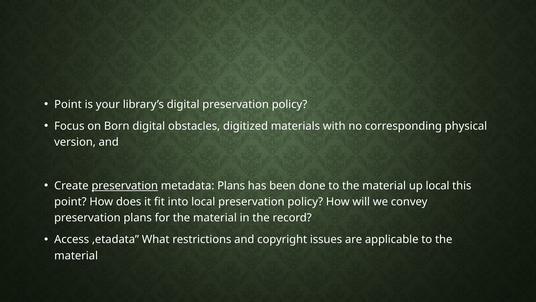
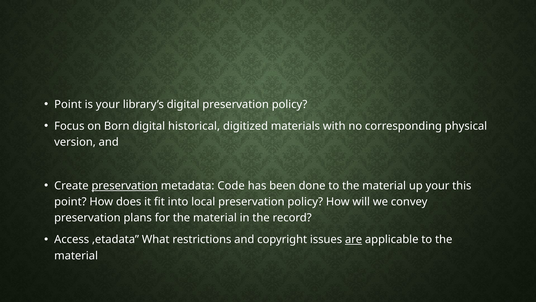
obstacles: obstacles -> historical (194, 126)
metadata Plans: Plans -> Code (231, 185)
up local: local -> your (438, 185)
are underline: none -> present (354, 239)
